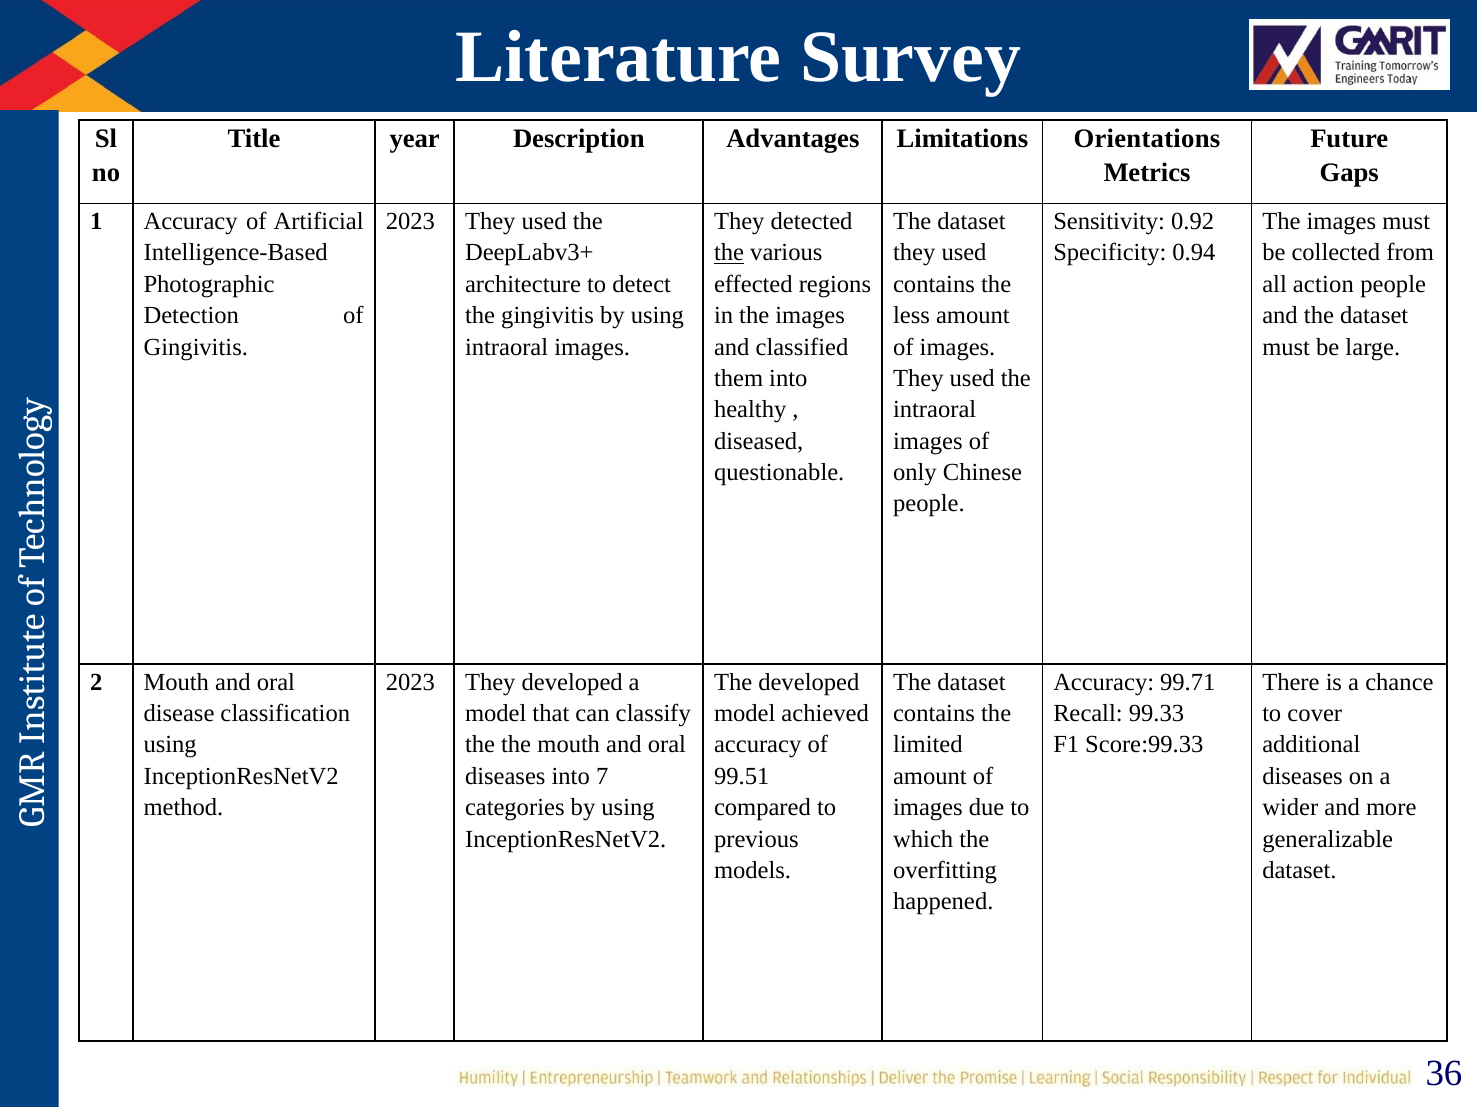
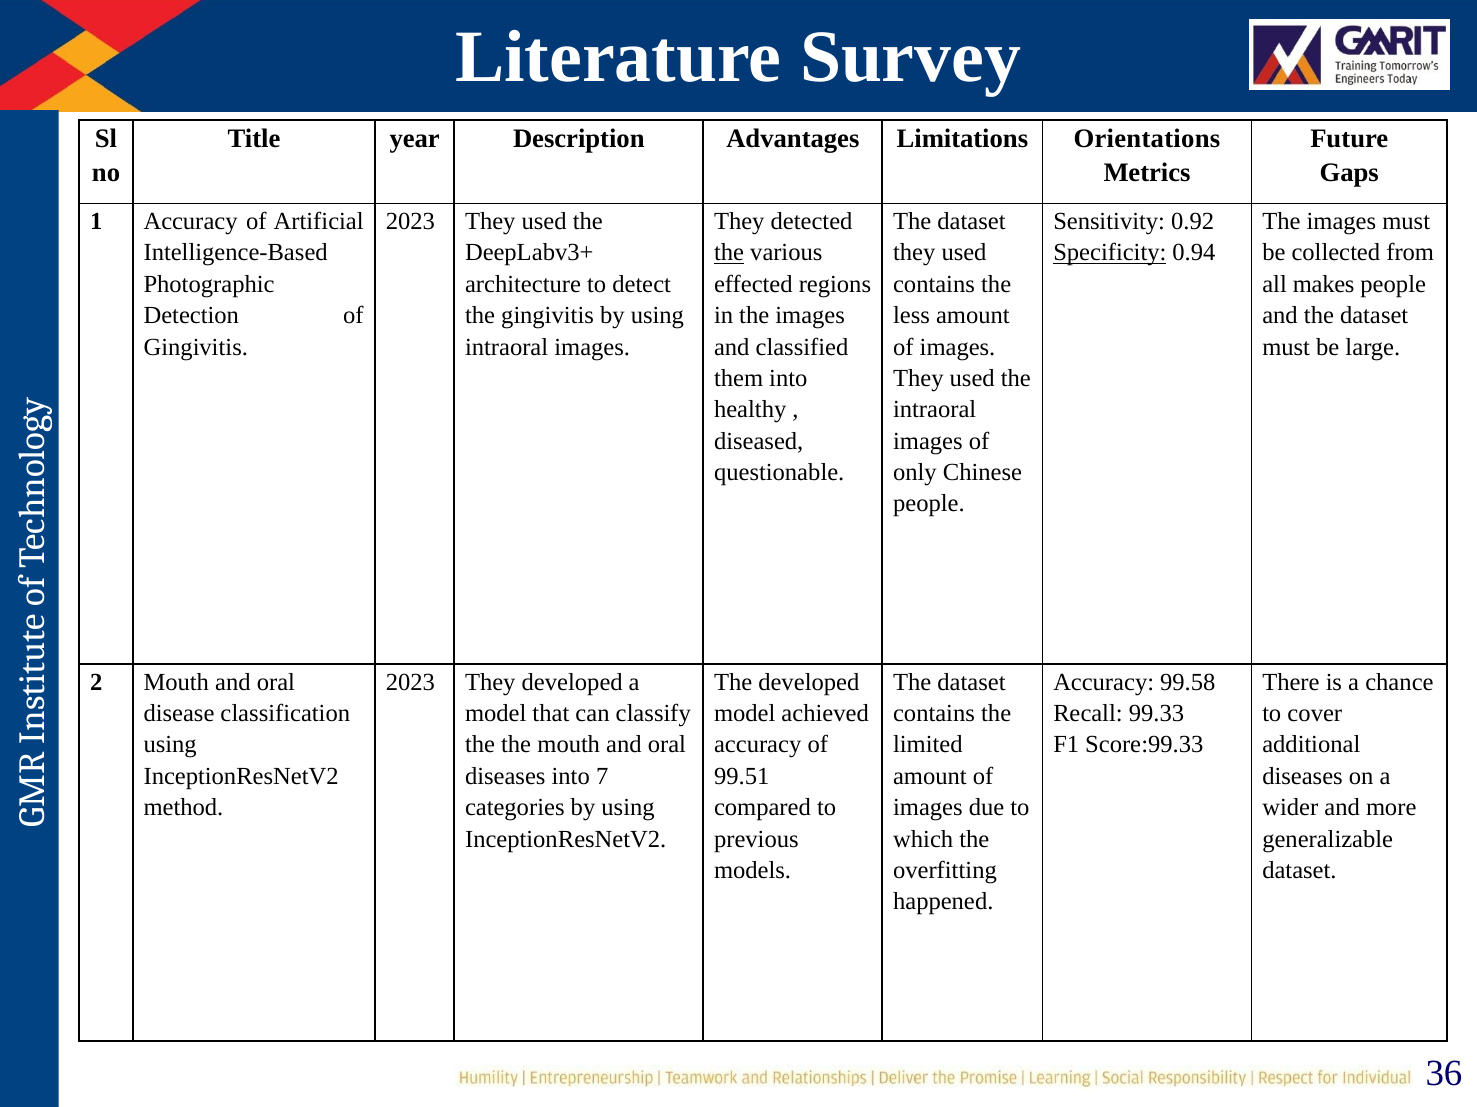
Specificity underline: none -> present (1110, 253)
action: action -> makes (1324, 284)
99.71: 99.71 -> 99.58 (1188, 683)
